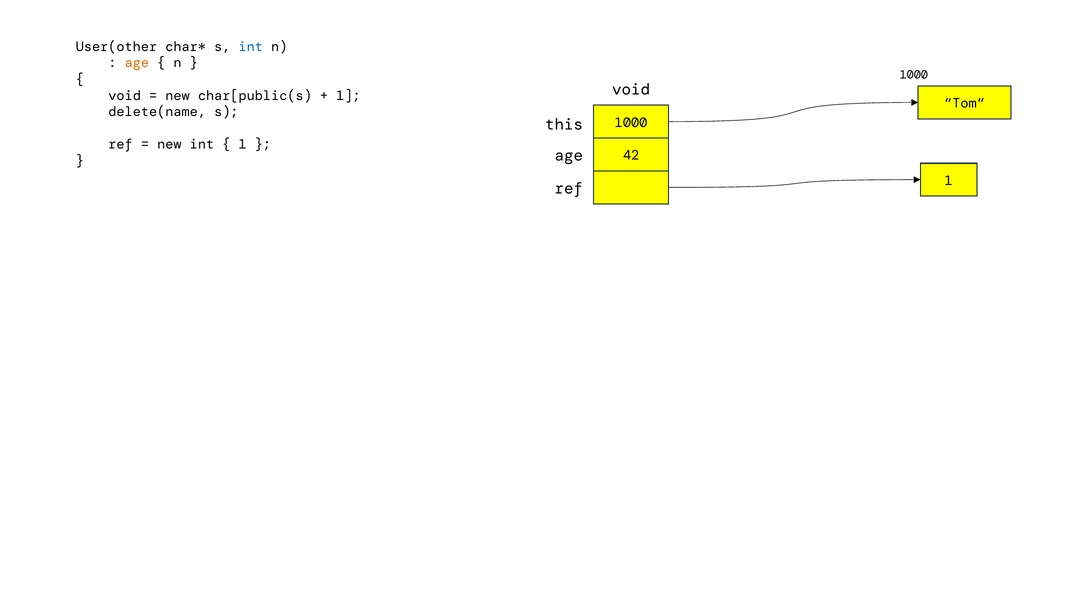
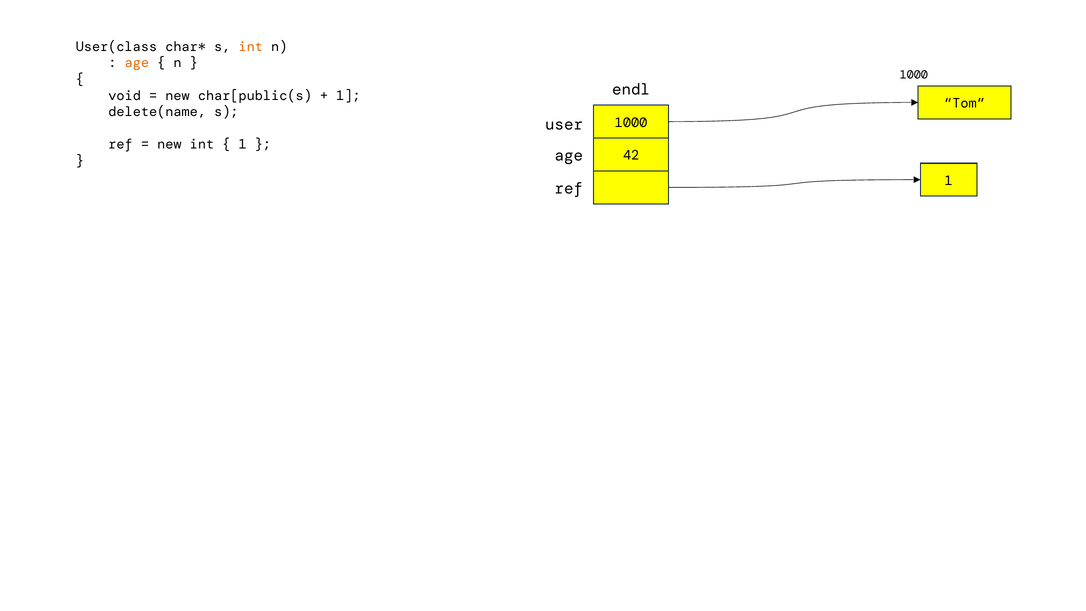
User(other: User(other -> User(class (116, 47)
int colour: blue -> orange (251, 47)
void: void -> endl (631, 90)
this: this -> user (564, 124)
